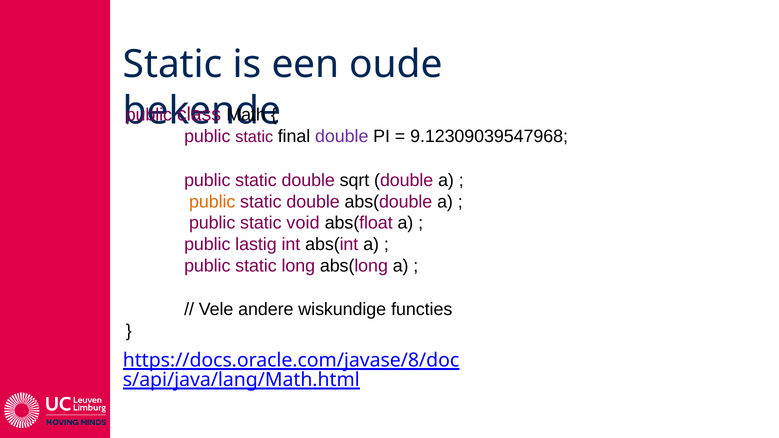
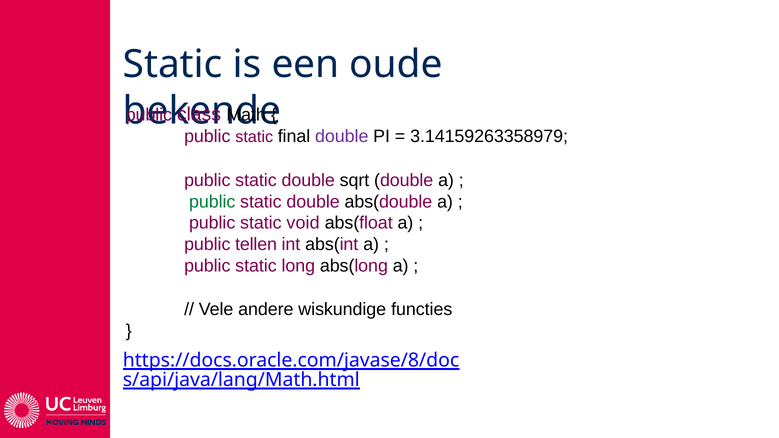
9.12309039547968: 9.12309039547968 -> 3.14159263358979 (489, 136)
public colour: orange -> green (212, 202)
lastig: lastig -> tellen (256, 245)
